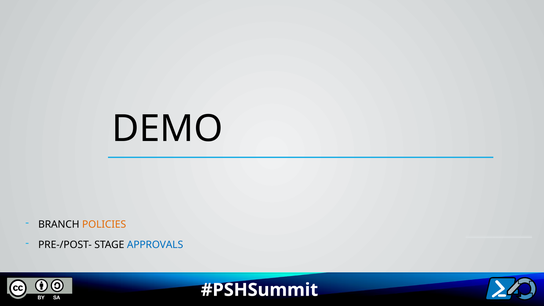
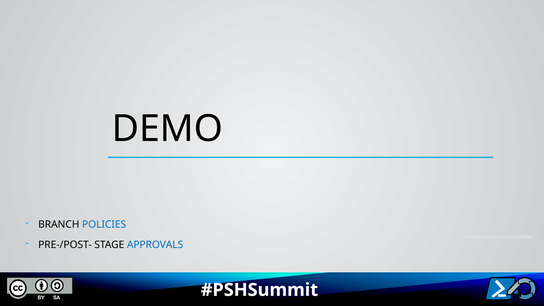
POLICIES colour: orange -> blue (104, 225)
